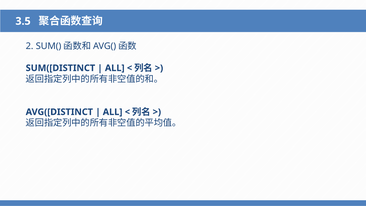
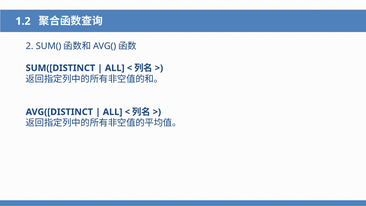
3.5: 3.5 -> 1.2 (23, 21)
